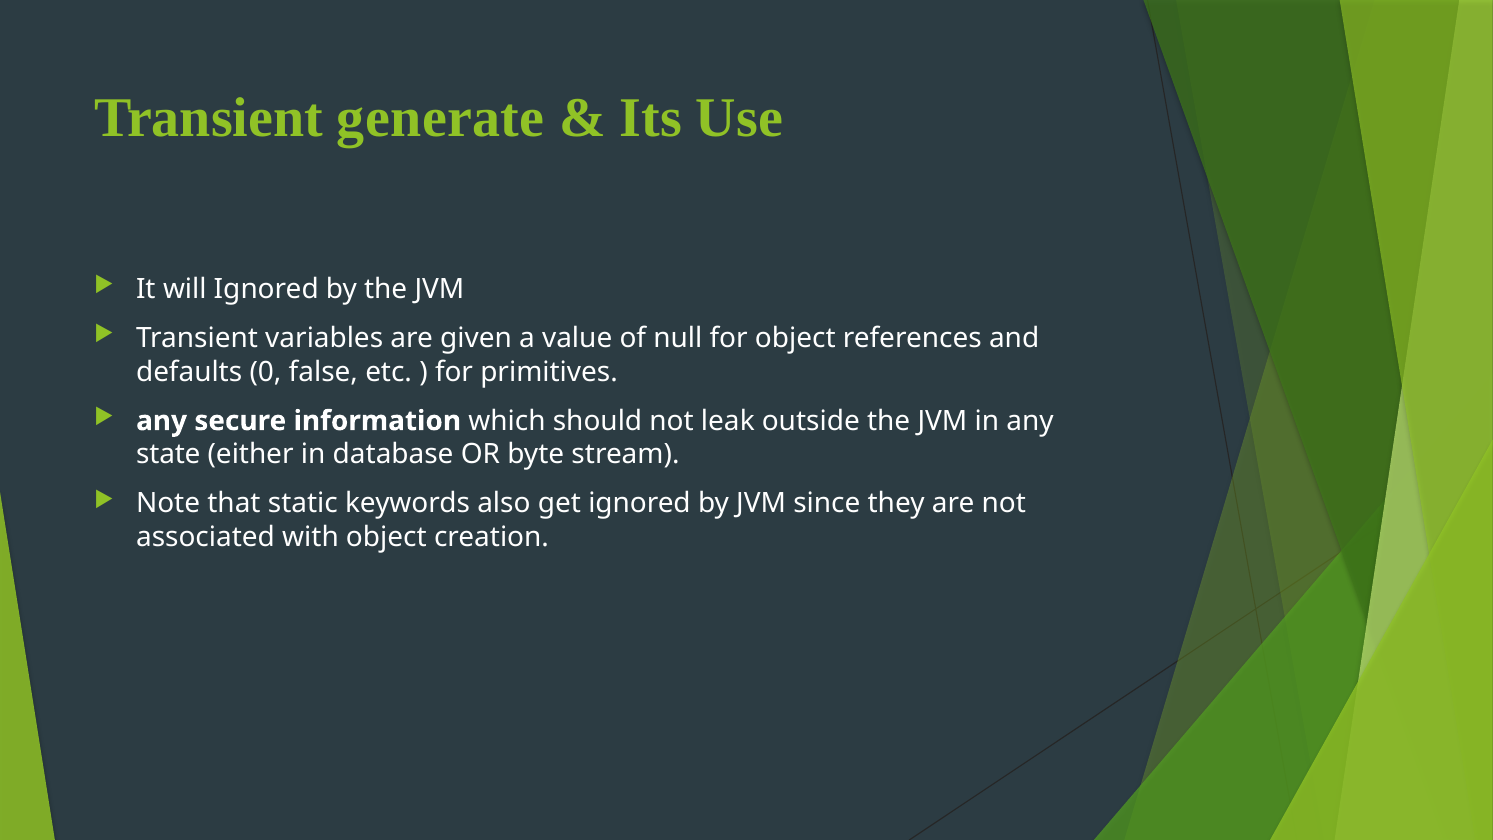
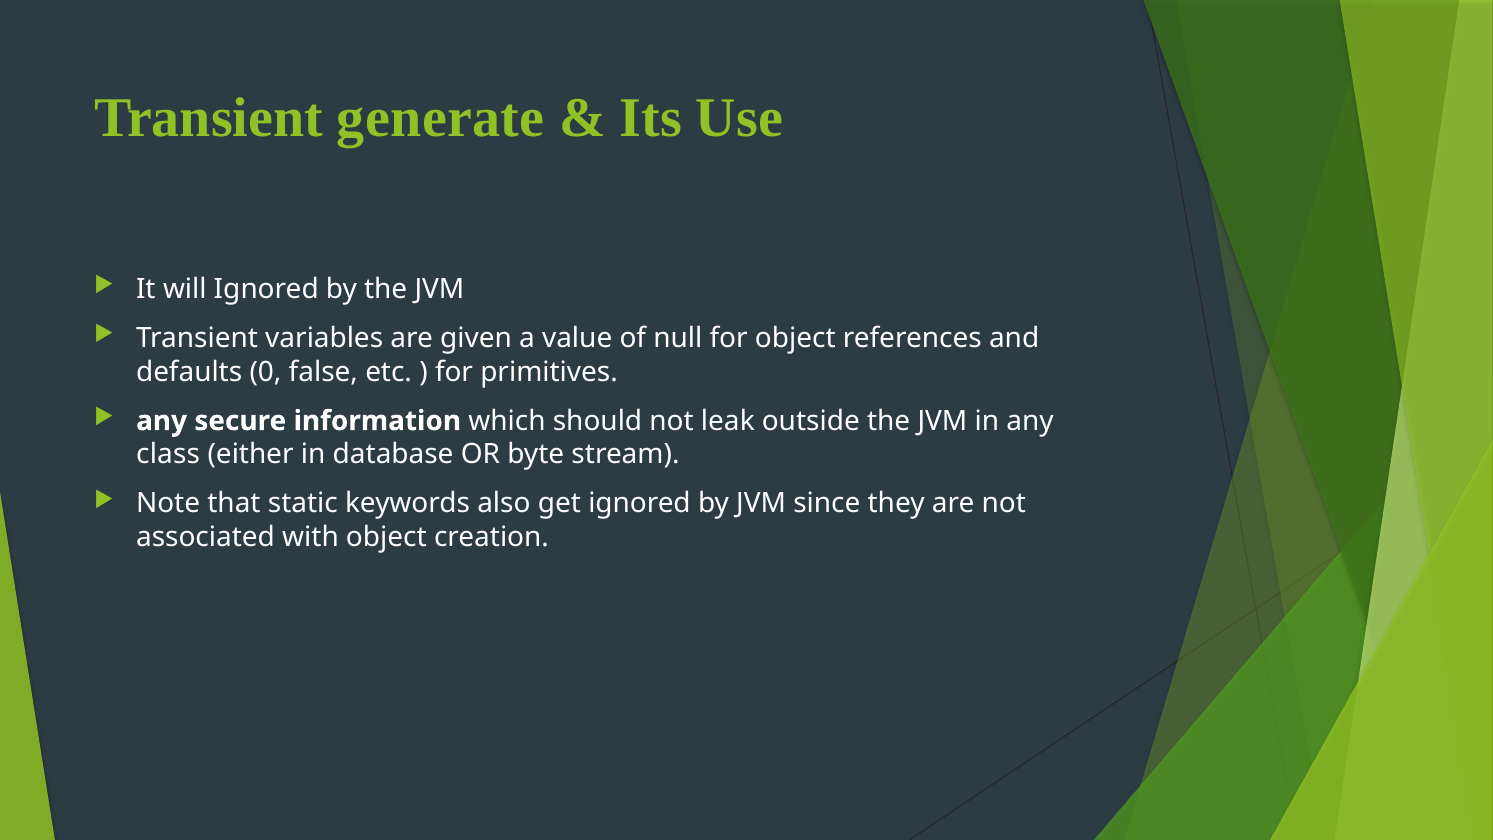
state: state -> class (168, 454)
